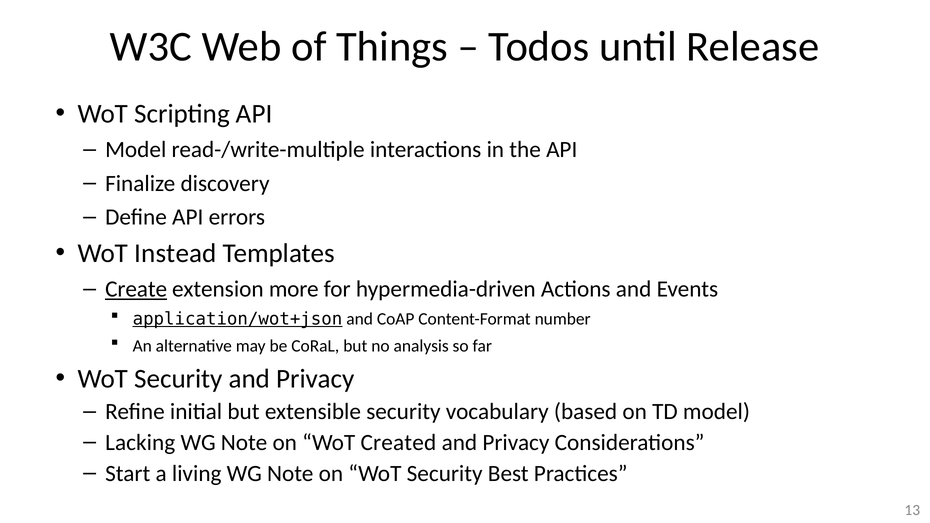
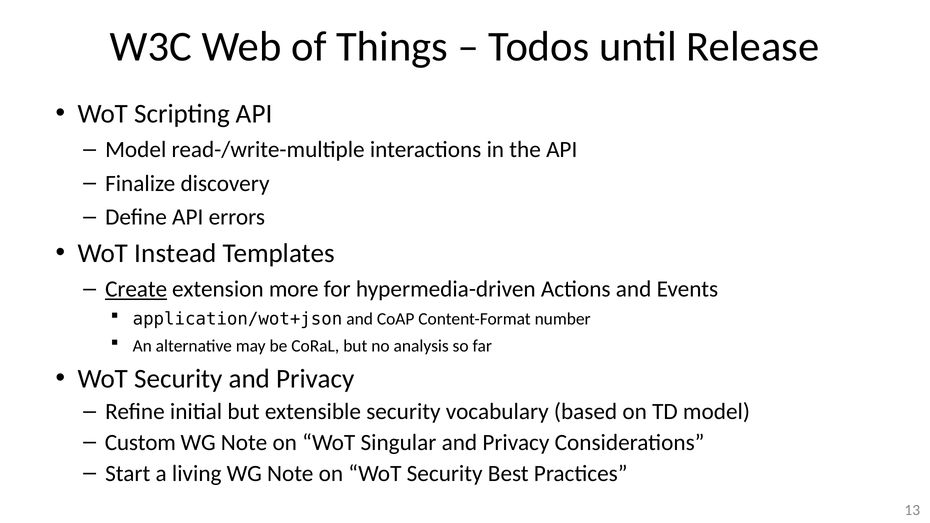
application/wot+json underline: present -> none (237, 319)
Lacking: Lacking -> Custom (140, 442)
Created: Created -> Singular (398, 442)
